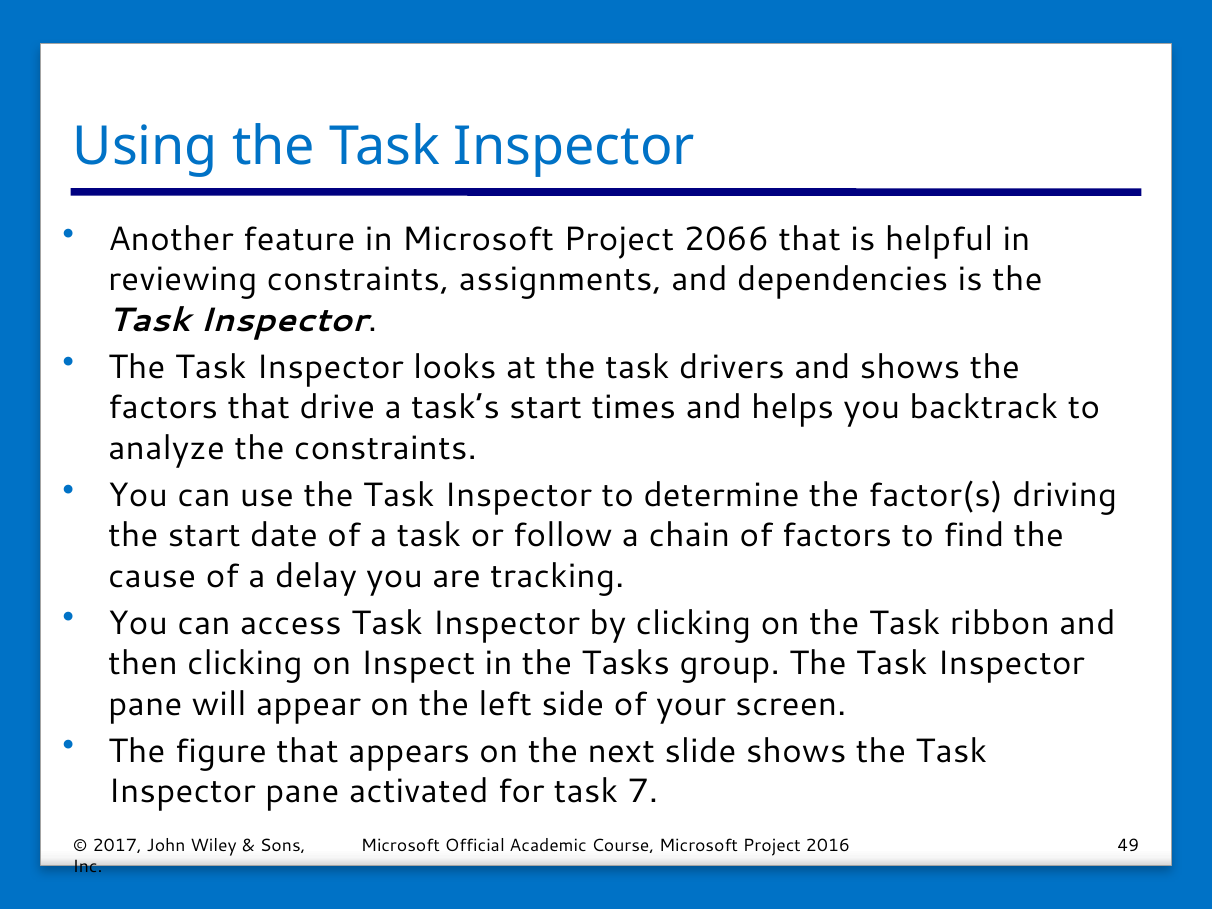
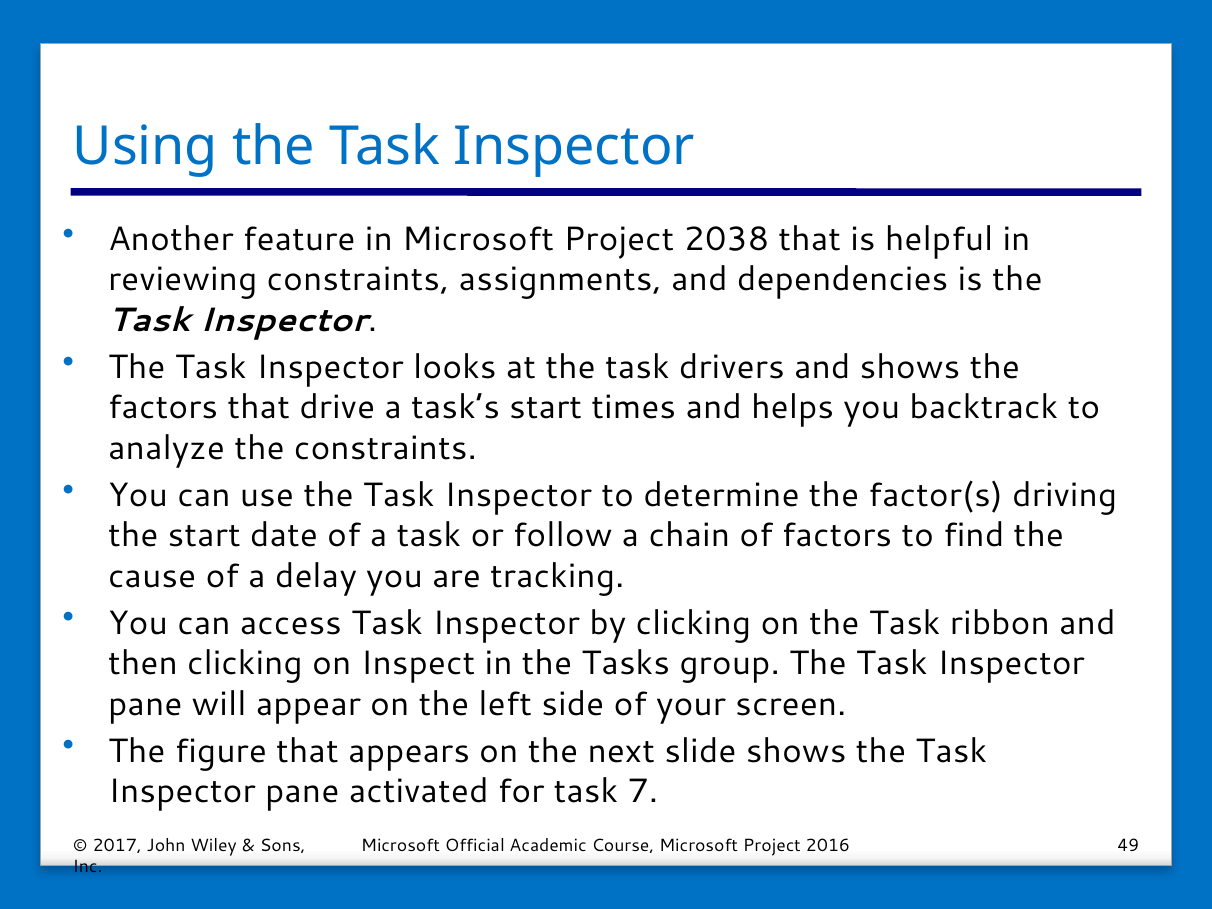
2066: 2066 -> 2038 (726, 239)
